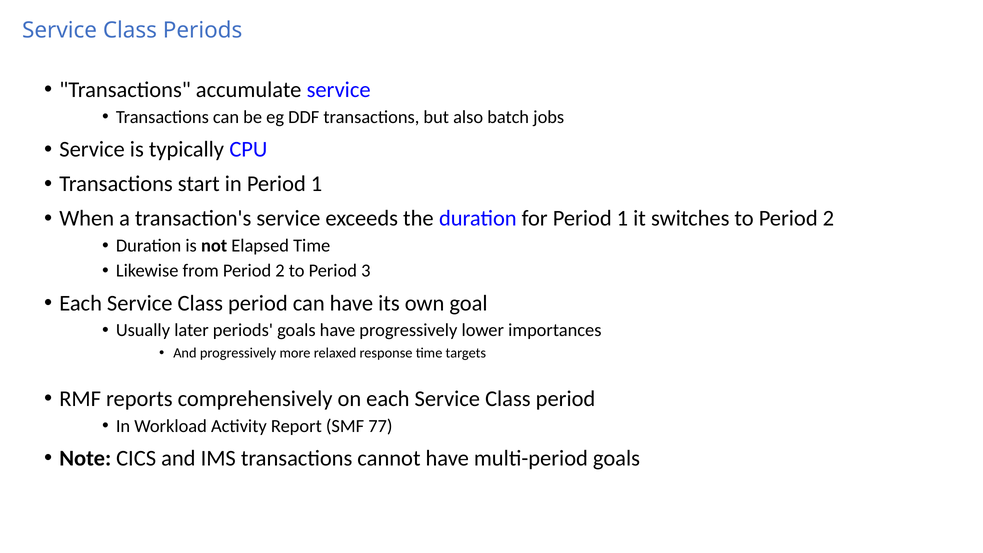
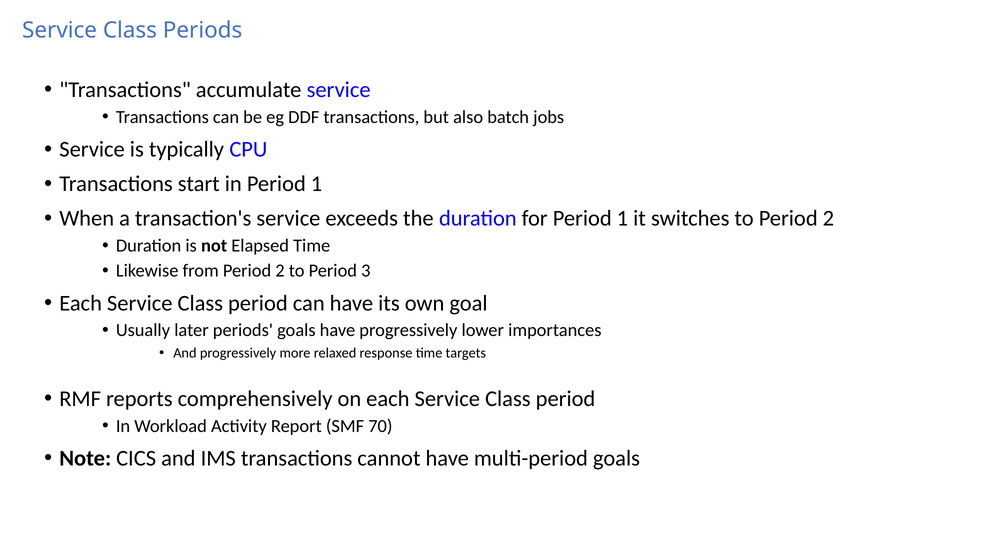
77: 77 -> 70 (380, 426)
